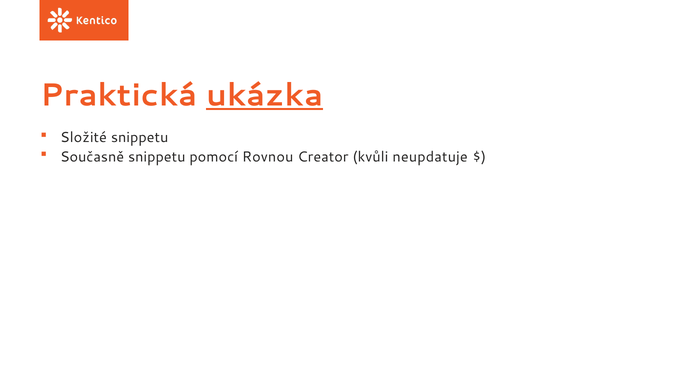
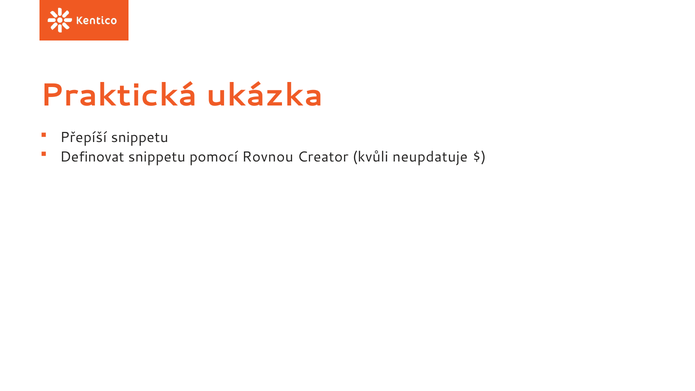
ukázka underline: present -> none (265, 95)
Složité: Složité -> Přepíší (83, 138)
Současně: Současně -> Definovat (92, 157)
